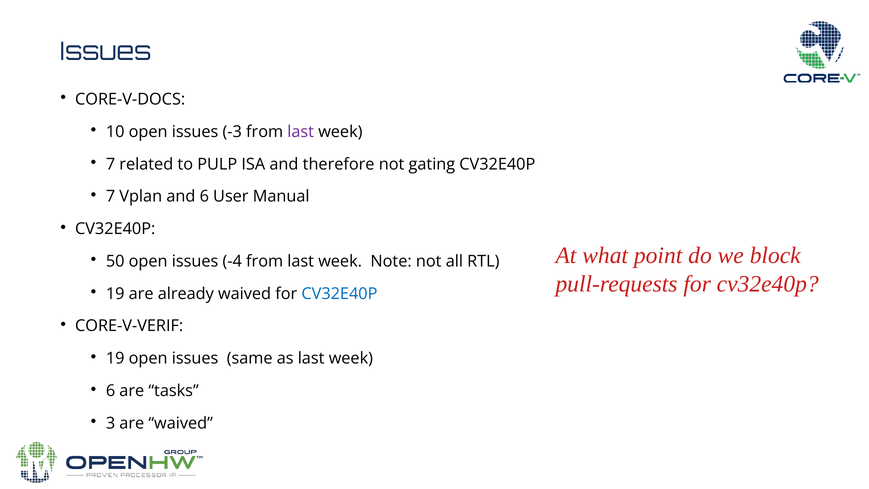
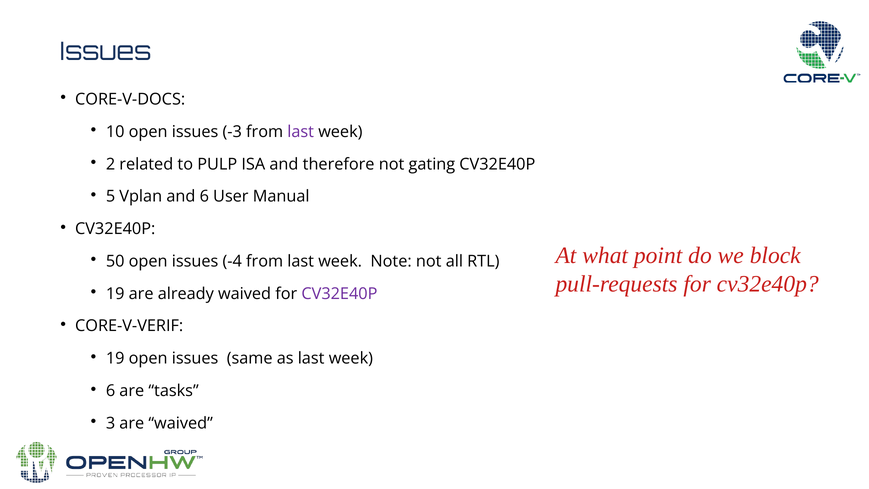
7: 7 -> 2 (111, 164)
7: 7 -> 5 (111, 196)
CV32E40P colour: blue -> purple (339, 294)
